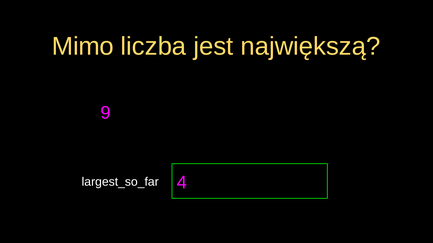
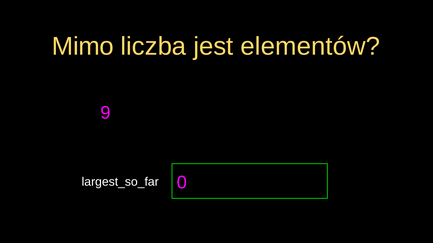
największą: największą -> elementów (310, 47)
4: 4 -> 0 (182, 183)
